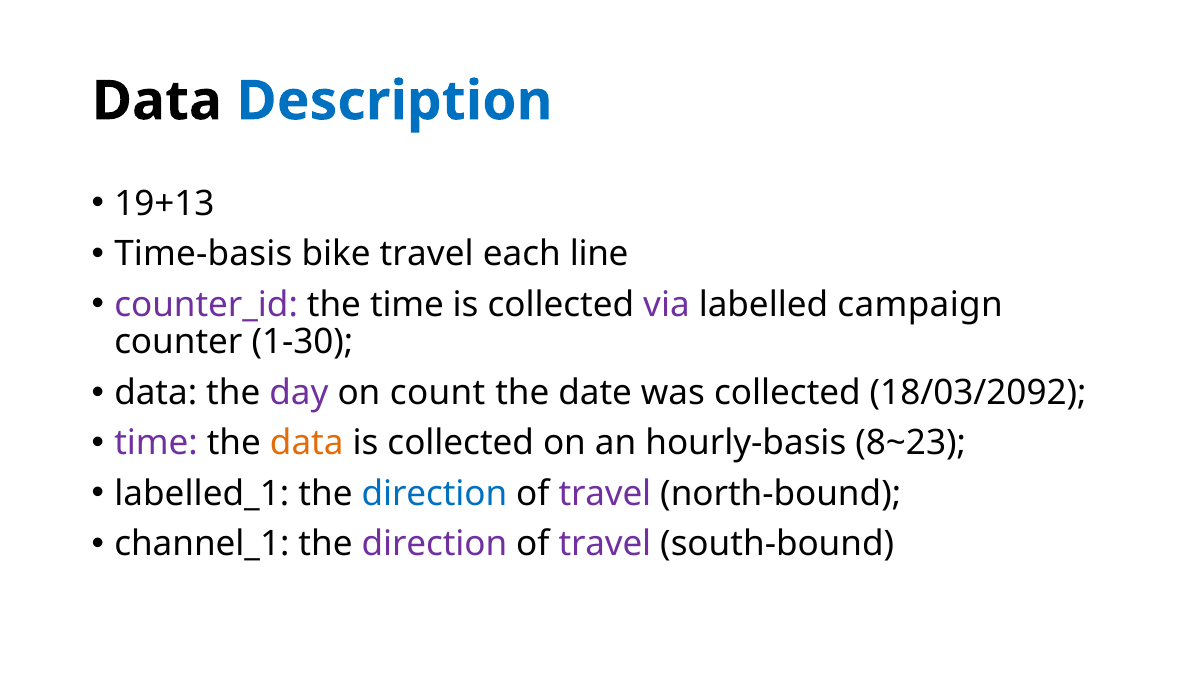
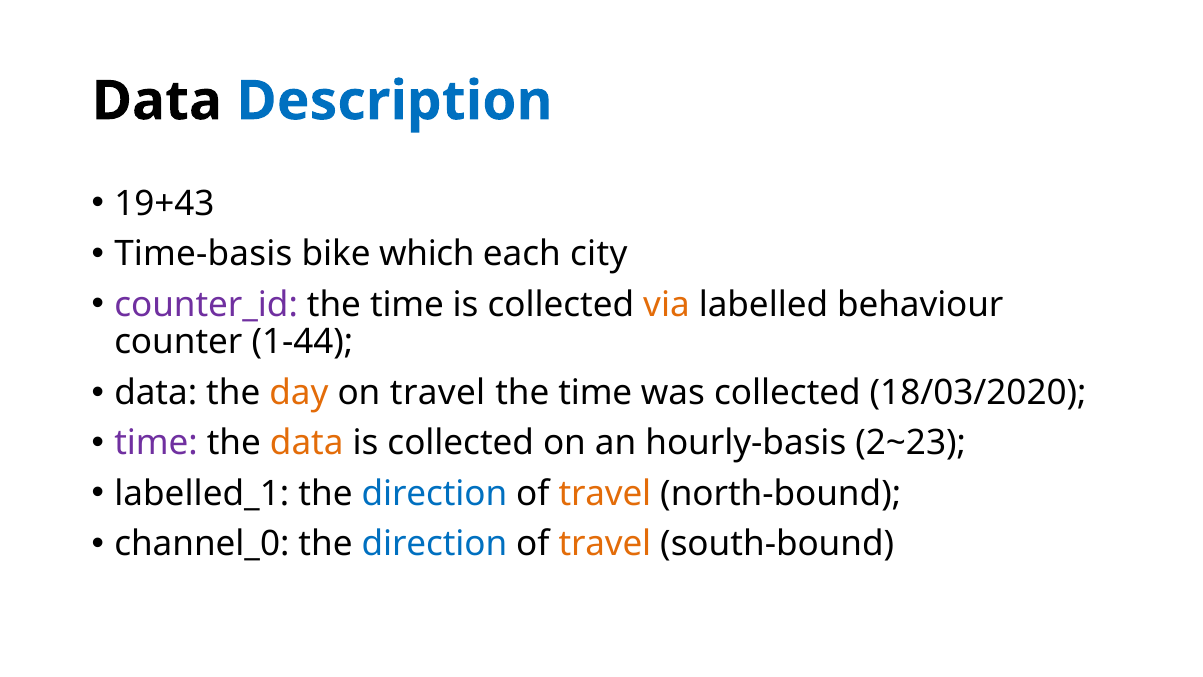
19+13: 19+13 -> 19+43 (164, 203)
bike travel: travel -> which (427, 254)
line: line -> city (599, 254)
via colour: purple -> orange (666, 304)
campaign: campaign -> behaviour (920, 304)
1-30: 1-30 -> 1-44 (302, 342)
day colour: purple -> orange (299, 393)
on count: count -> travel (438, 393)
date: date -> time (595, 393)
18/03/2092: 18/03/2092 -> 18/03/2020 (978, 393)
8~23: 8~23 -> 2~23 (911, 443)
travel colour: purple -> orange (605, 493)
channel_1: channel_1 -> channel_0 (202, 544)
direction colour: purple -> blue (434, 544)
travel colour: purple -> orange (605, 544)
